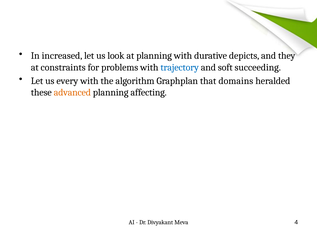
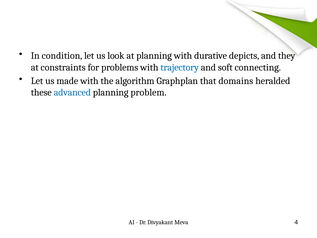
increased: increased -> condition (62, 56)
succeeding: succeeding -> connecting (258, 67)
every: every -> made (67, 81)
advanced colour: orange -> blue (72, 92)
affecting: affecting -> problem (149, 92)
